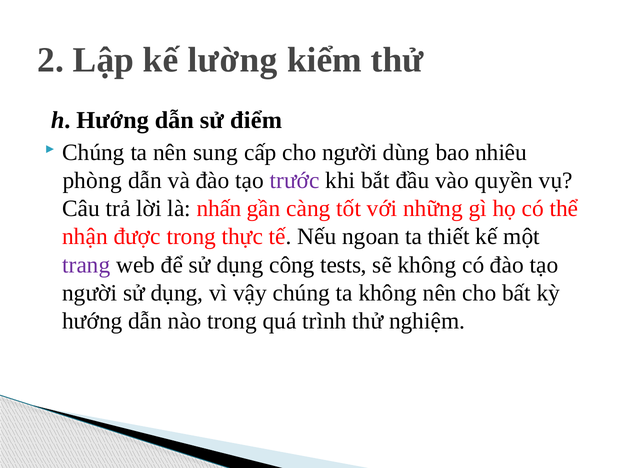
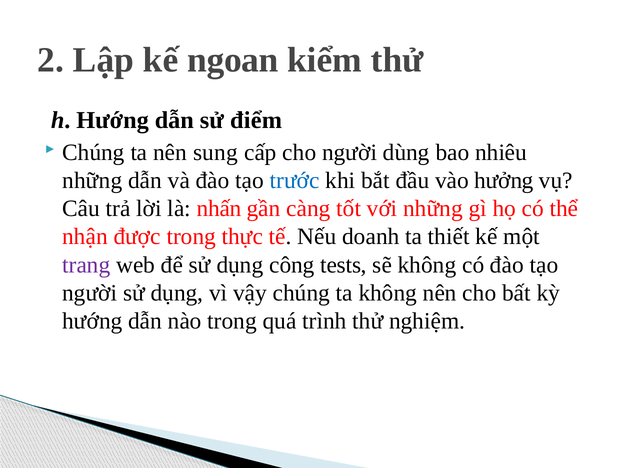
lường: lường -> ngoan (233, 60)
phòng: phòng -> những (92, 180)
trước colour: purple -> blue (295, 180)
quyền: quyền -> hưởng (504, 180)
ngoan: ngoan -> doanh (371, 237)
